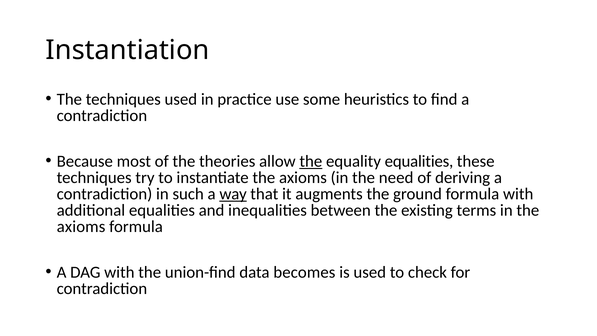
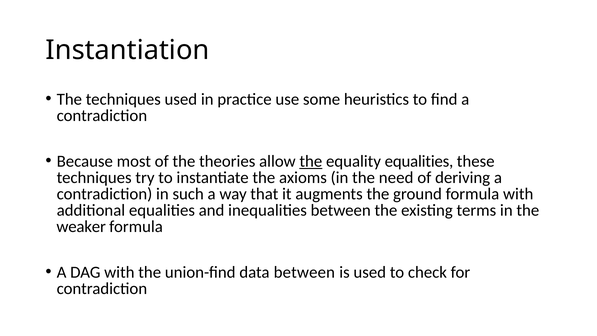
way underline: present -> none (233, 194)
axioms: axioms -> weaker (81, 227)
data becomes: becomes -> between (304, 272)
